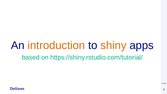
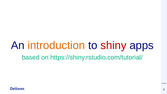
shiny colour: orange -> red (113, 45)
